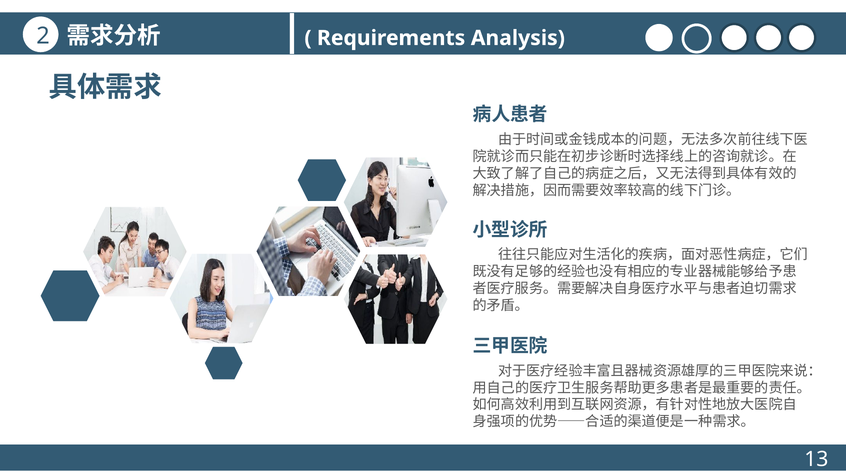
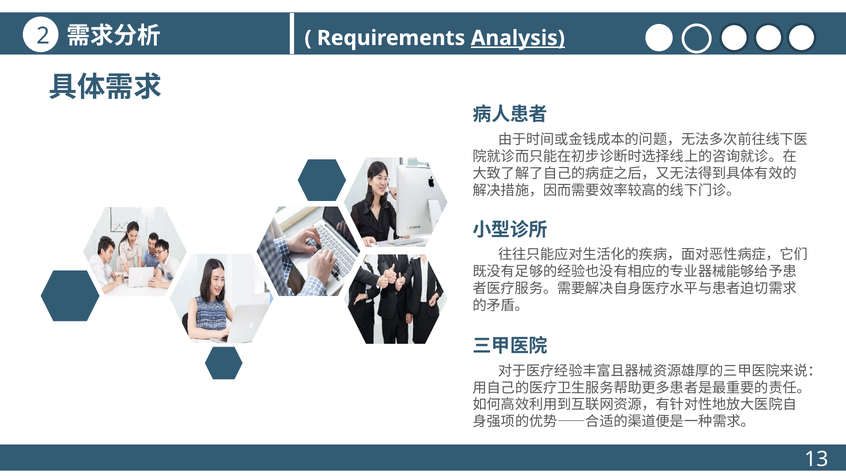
Analysis underline: none -> present (518, 38)
